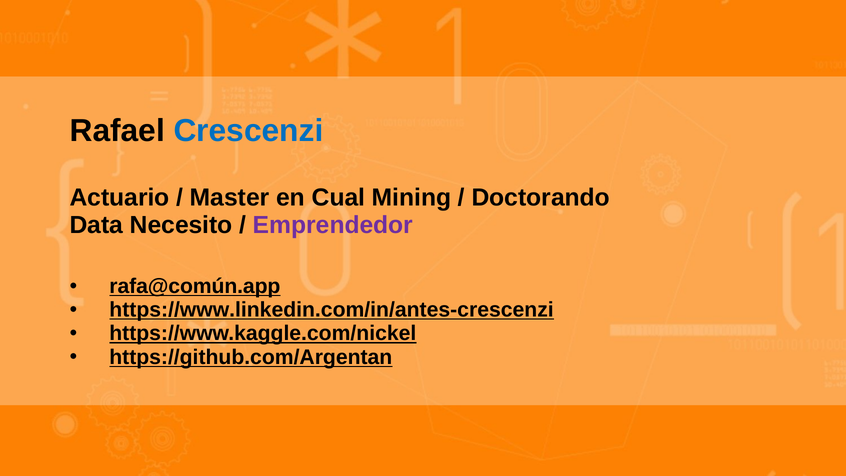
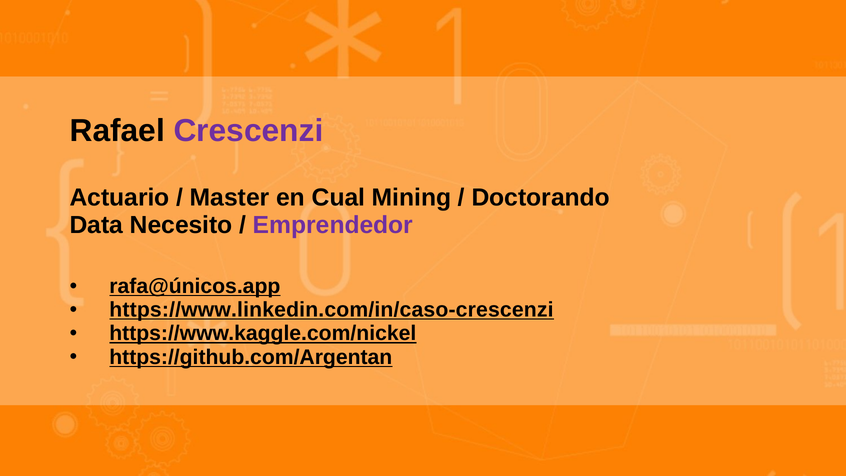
Crescenzi colour: blue -> purple (248, 131)
rafa@común.app: rafa@común.app -> rafa@únicos.app (195, 286)
https://www.linkedin.com/in/antes-crescenzi: https://www.linkedin.com/in/antes-crescenzi -> https://www.linkedin.com/in/caso-crescenzi (331, 310)
